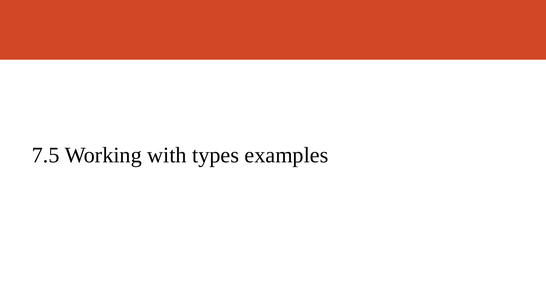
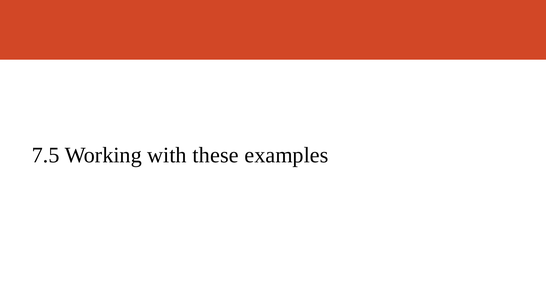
types: types -> these (216, 155)
